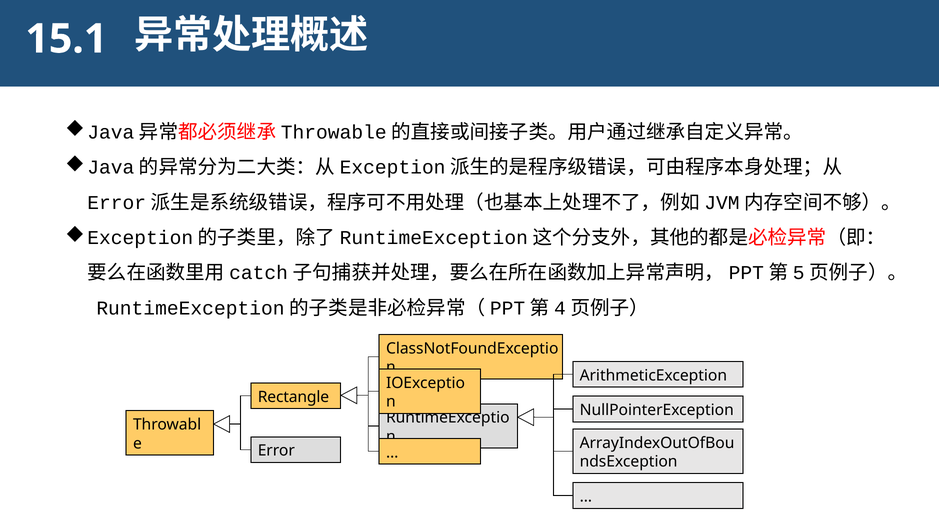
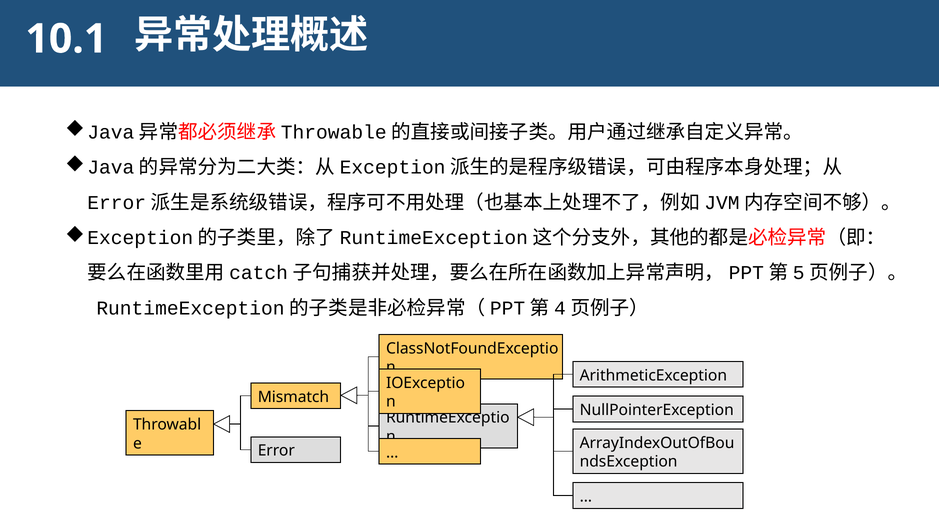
15.1: 15.1 -> 10.1 (66, 39)
Rectangle: Rectangle -> Mismatch (293, 397)
